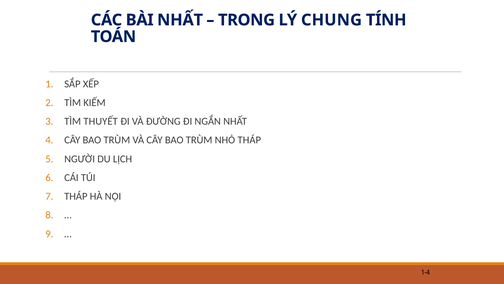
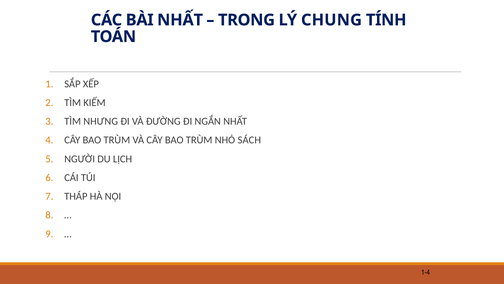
THUYẾT: THUYẾT -> NHƯNG (101, 121)
NHỎ THÁP: THÁP -> SÁCH (249, 140)
